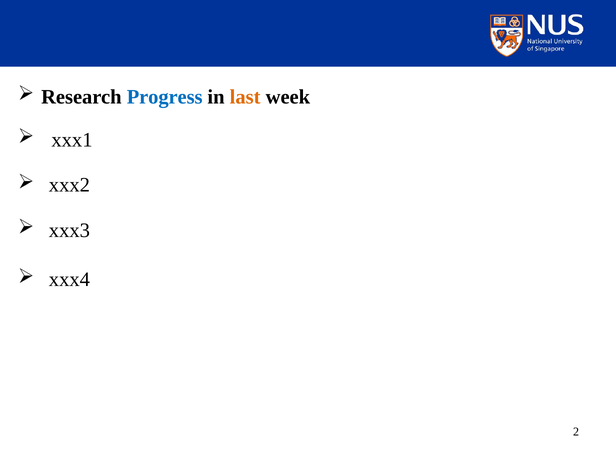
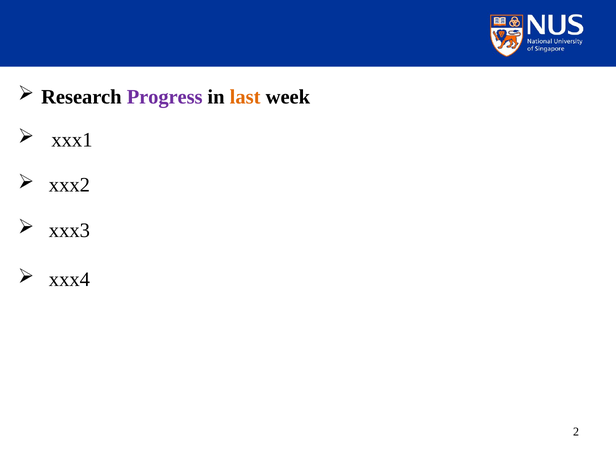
Progress colour: blue -> purple (165, 97)
